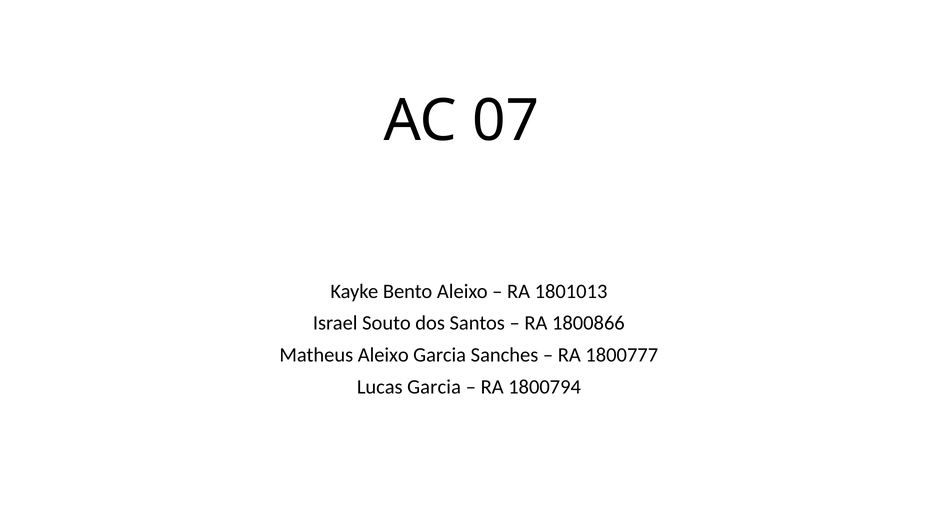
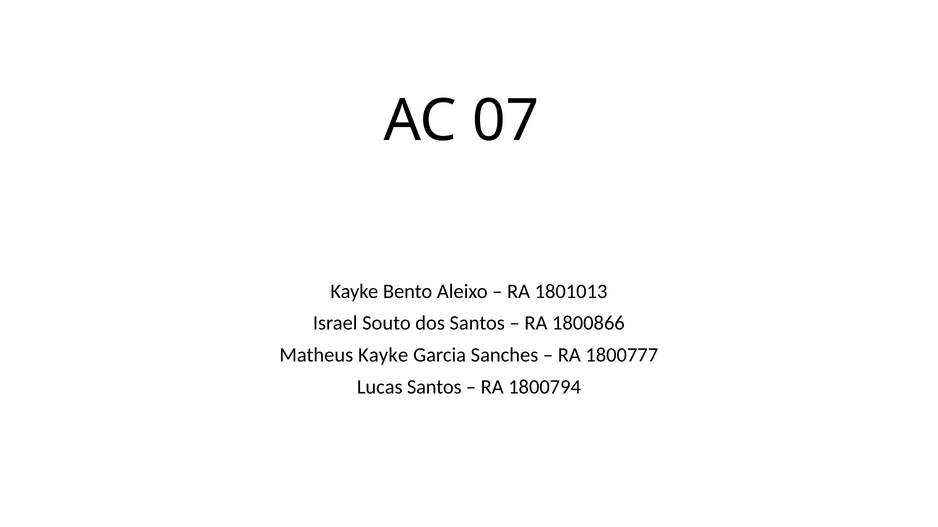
Matheus Aleixo: Aleixo -> Kayke (383, 355)
Lucas Garcia: Garcia -> Santos (434, 387)
